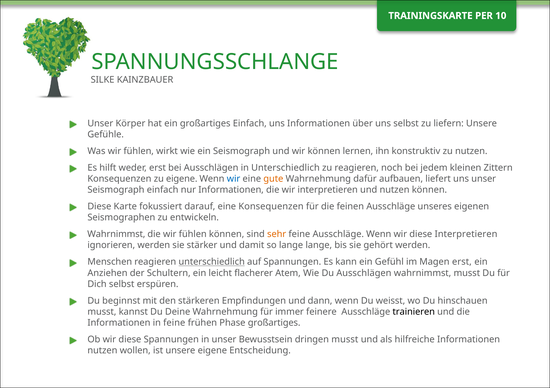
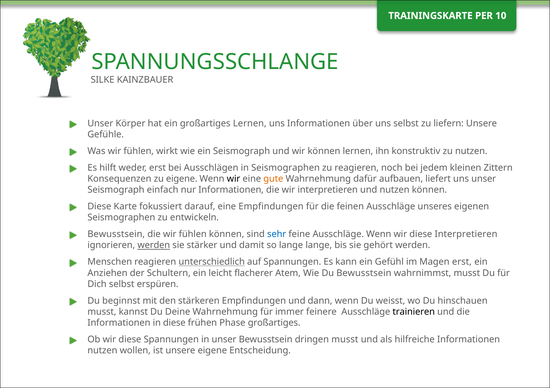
großartiges Einfach: Einfach -> Lernen (250, 123)
in Unterschiedlich: Unterschiedlich -> Seismographen (286, 168)
wir colour: blue -> black (234, 179)
eine Konsequenzen: Konsequenzen -> Empfindungen (271, 206)
Wahrnimmst: Wahrnimmst -> Bewusstsein (116, 234)
sehr colour: orange -> blue (277, 234)
werden underline: none -> present (154, 245)
Du Ausschlägen: Ausschlägen -> Bewusstsein (364, 273)
in feine: feine -> diese (174, 323)
